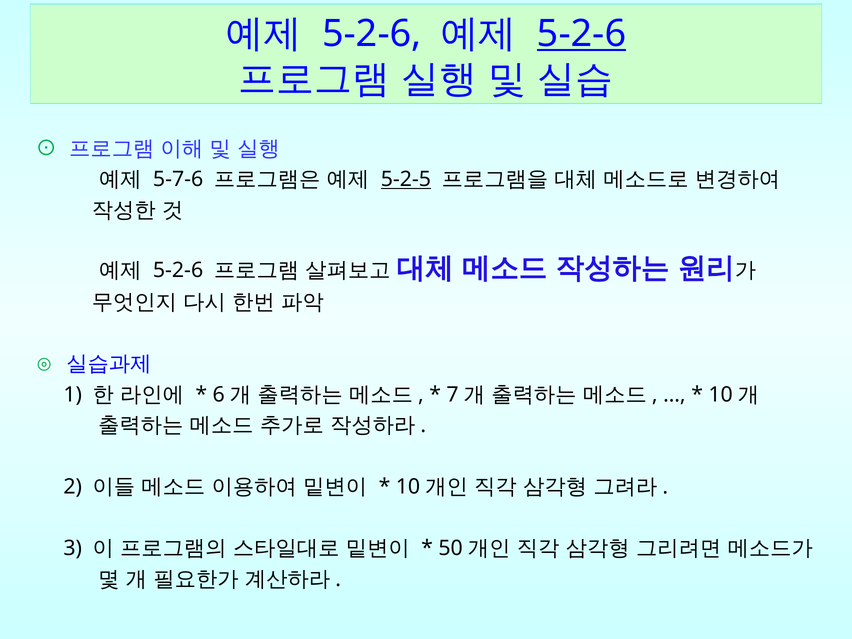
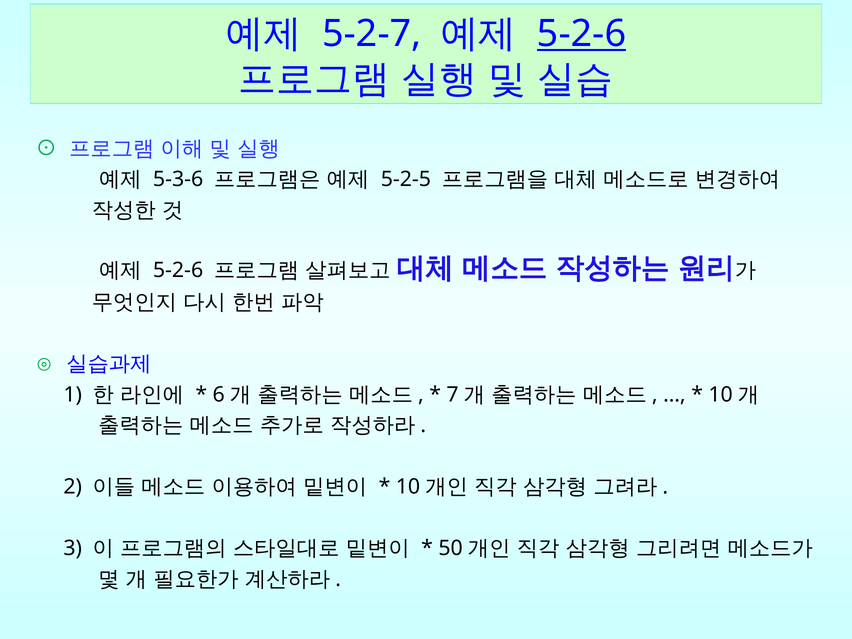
5-2-6: 5-2-6 -> 5-2-7 (372, 34)
5-7-6: 5-7-6 -> 5-3-6 (178, 179)
5-2-5 underline: present -> none (406, 179)
